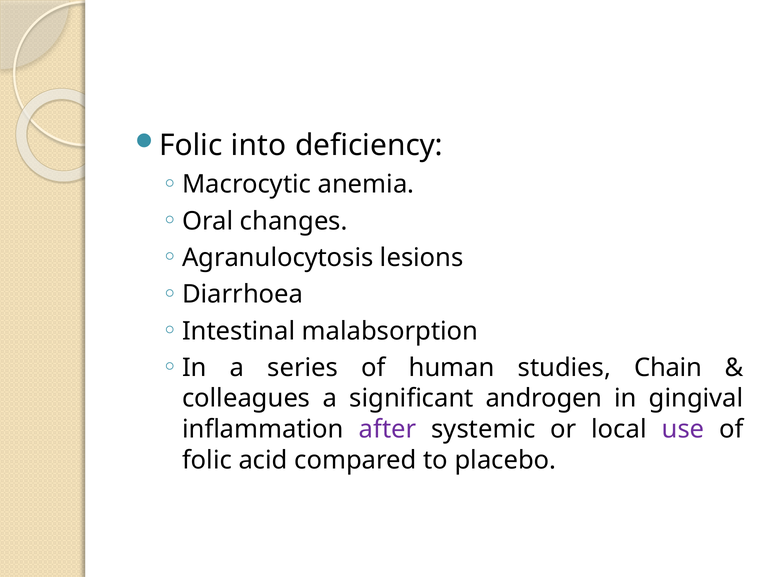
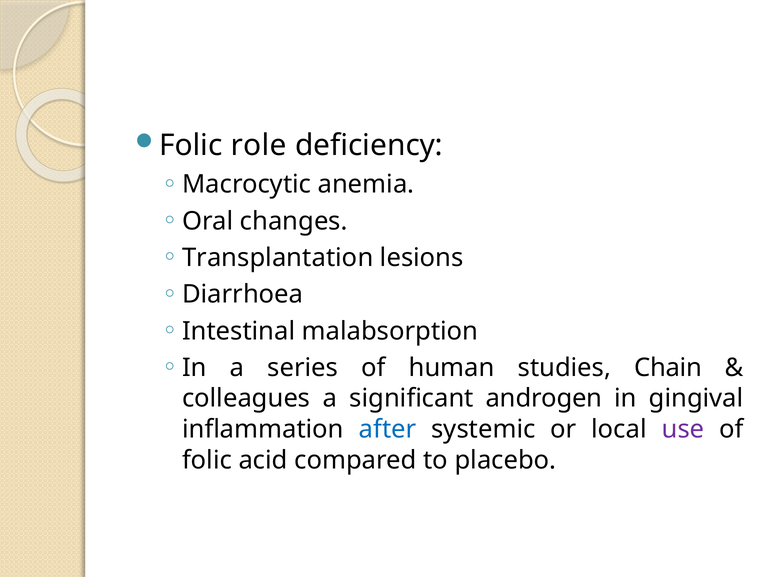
into: into -> role (259, 146)
Agranulocytosis: Agranulocytosis -> Transplantation (278, 258)
after colour: purple -> blue (388, 429)
